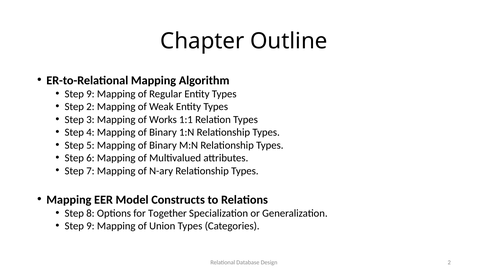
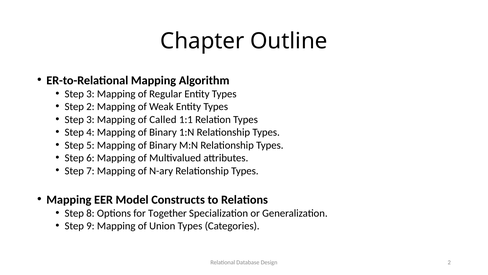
9: 9 -> 3 (90, 94)
Works: Works -> Called (163, 119)
